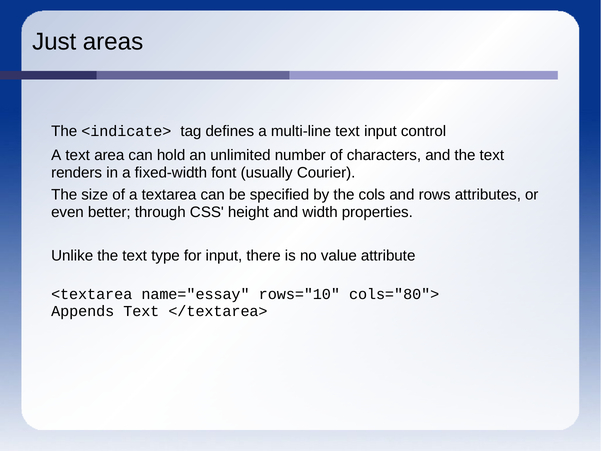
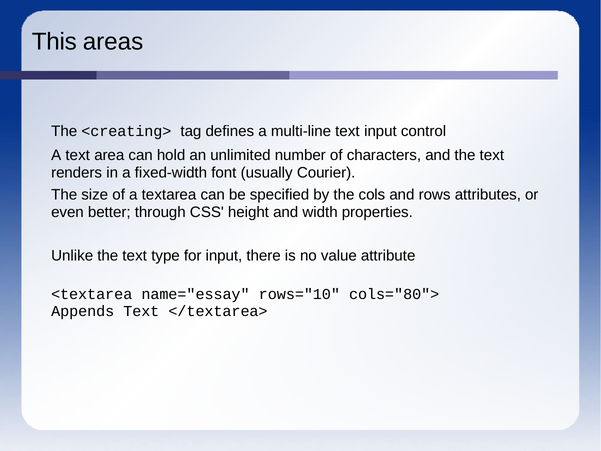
Just: Just -> This (54, 42)
<indicate>: <indicate> -> <creating> (126, 131)
